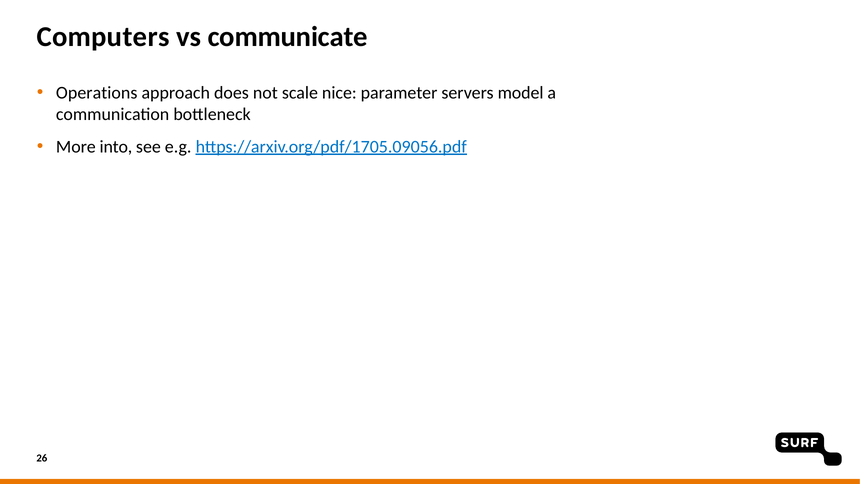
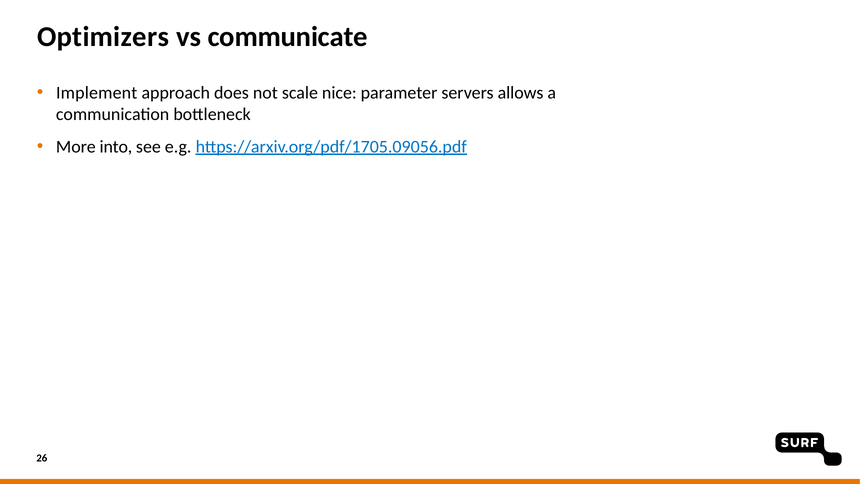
Computers: Computers -> Optimizers (103, 37)
Operations: Operations -> Implement (97, 93)
model: model -> allows (521, 93)
